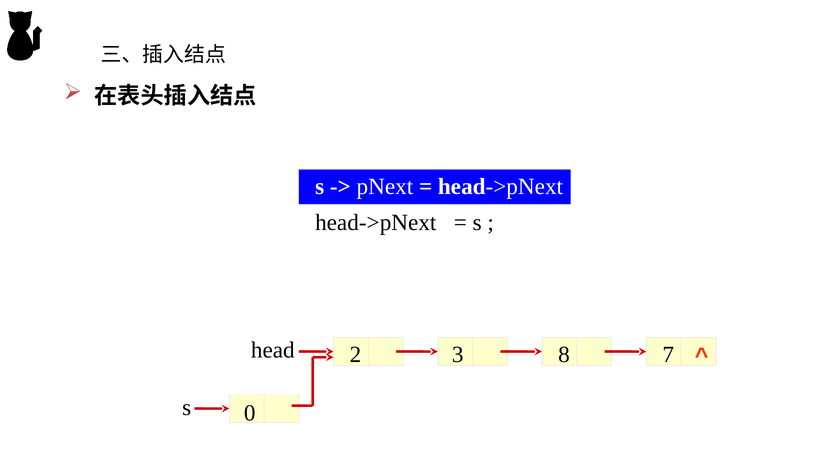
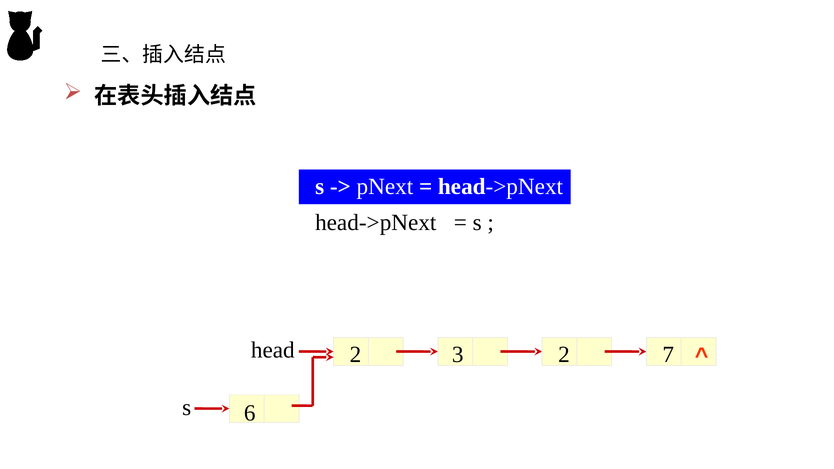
3 8: 8 -> 2 (564, 355)
0: 0 -> 6 (250, 413)
